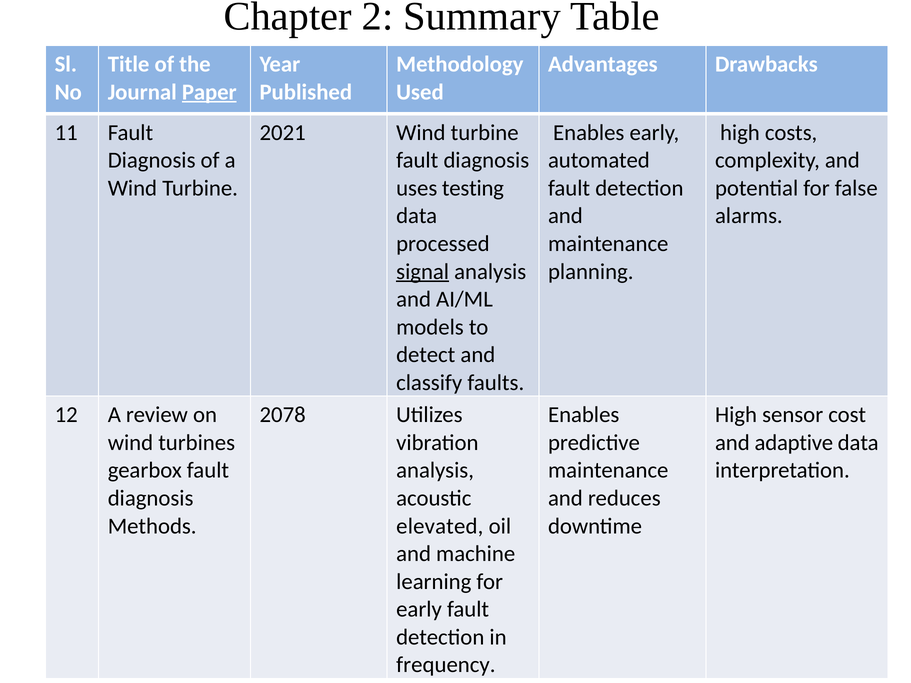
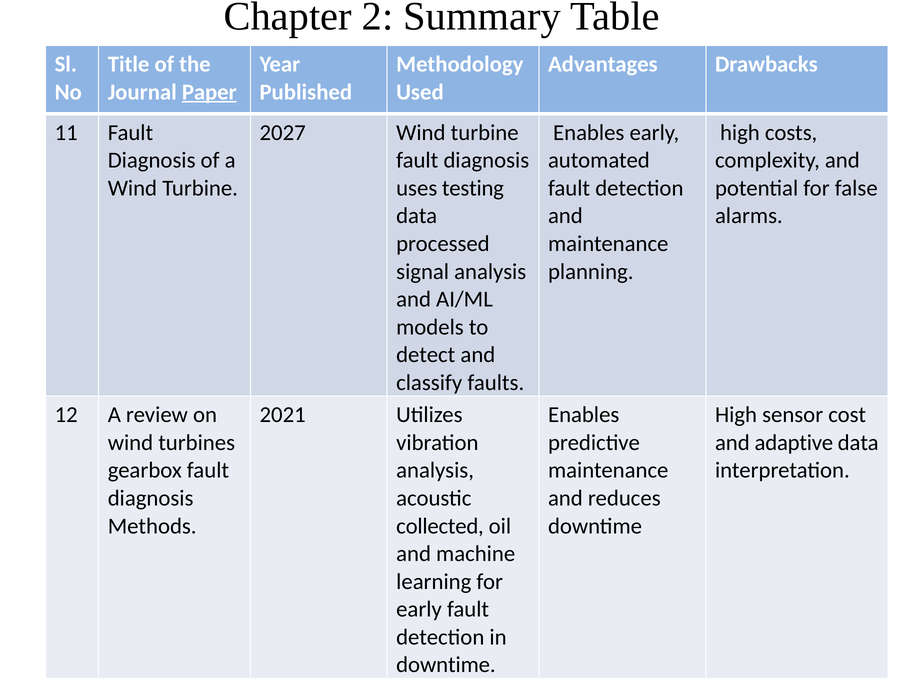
2021: 2021 -> 2027 (283, 133)
signal underline: present -> none (423, 272)
2078: 2078 -> 2021 (283, 415)
elevated: elevated -> collected (440, 526)
frequency: frequency -> downtime (446, 665)
